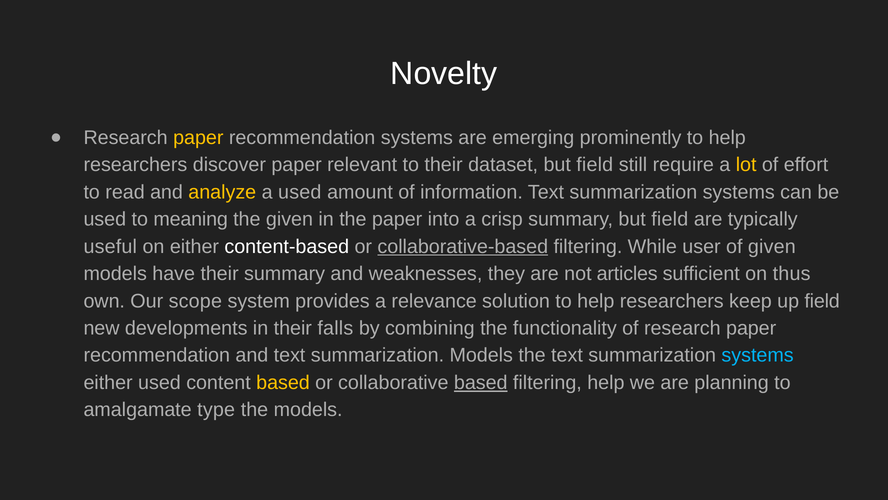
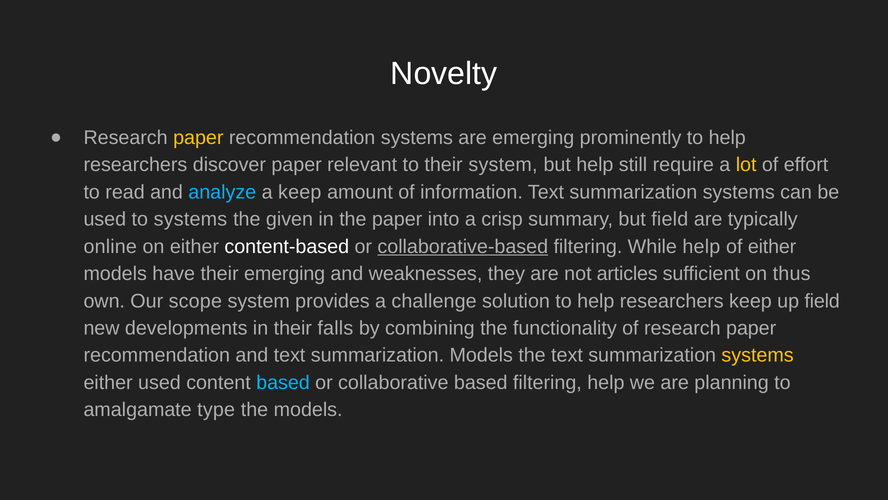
their dataset: dataset -> system (503, 165)
field: field -> help (595, 165)
analyze colour: yellow -> light blue (222, 192)
a used: used -> keep (300, 192)
to meaning: meaning -> systems (190, 219)
useful: useful -> online (110, 246)
While user: user -> help (701, 246)
of given: given -> either (772, 246)
their summary: summary -> emerging (285, 274)
relevance: relevance -> challenge (434, 301)
systems colour: light blue -> yellow (758, 355)
based colour: yellow -> light blue (283, 382)
based underline: present -> none (481, 382)
